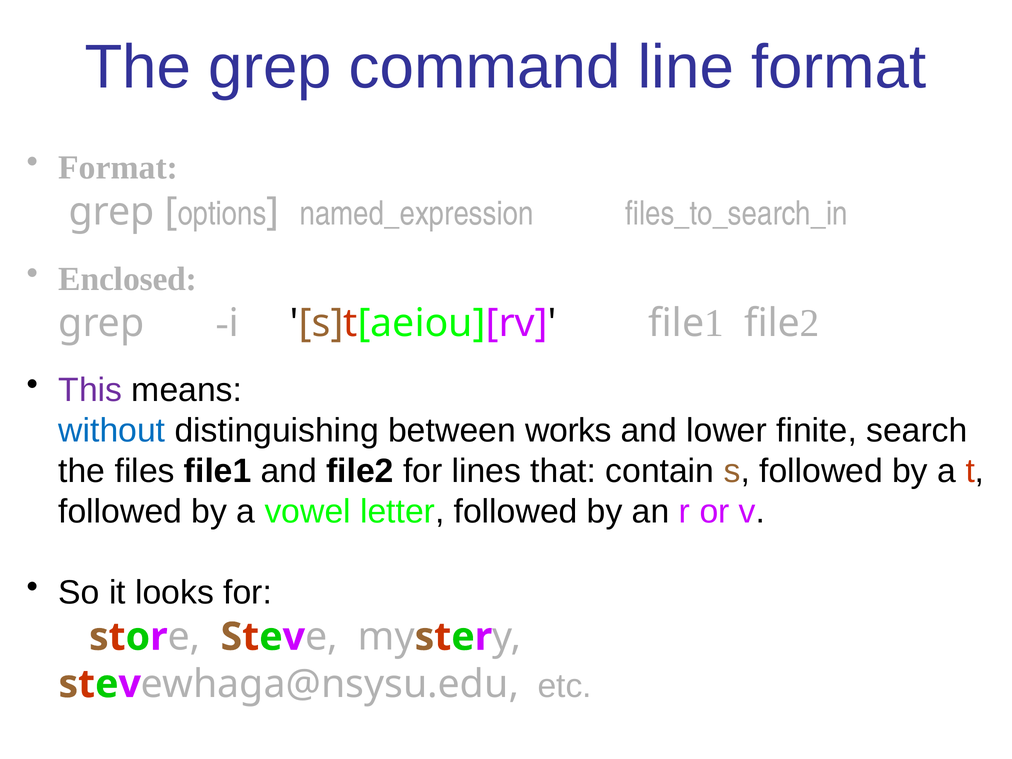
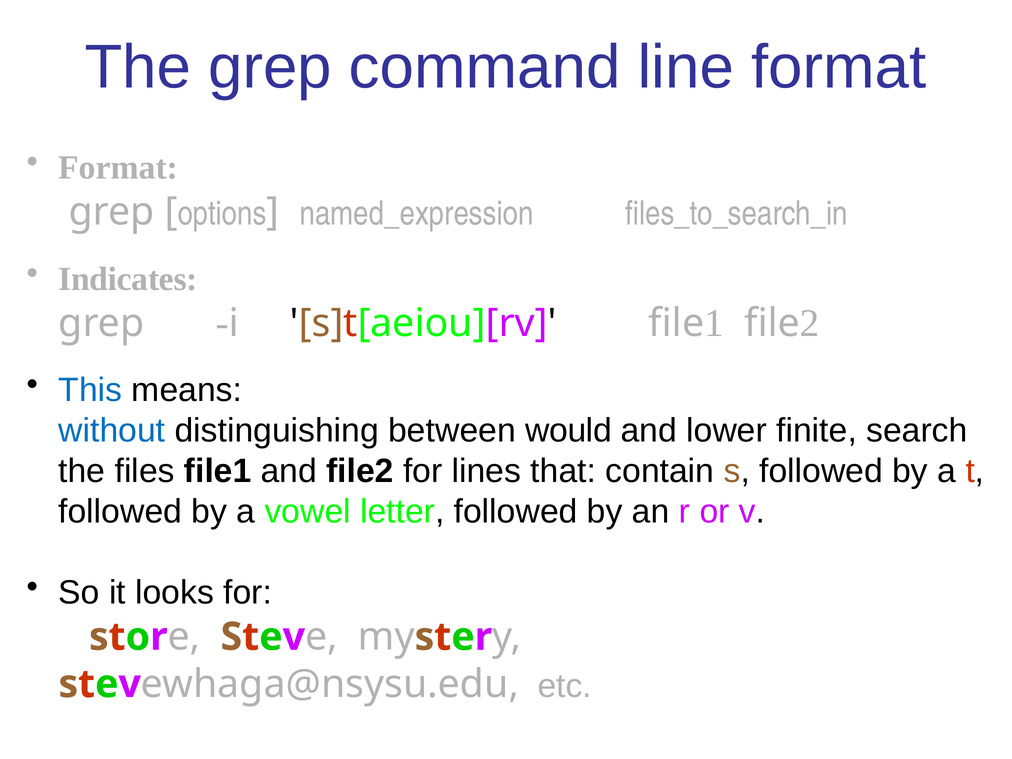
Enclosed: Enclosed -> Indicates (128, 279)
This colour: purple -> blue (90, 390)
works: works -> would (568, 431)
